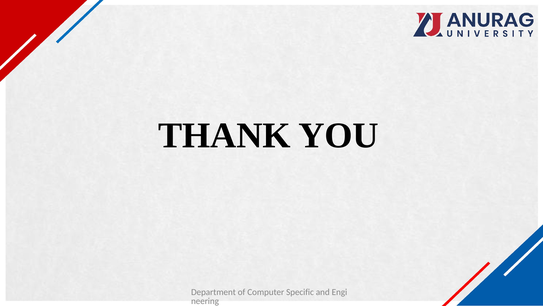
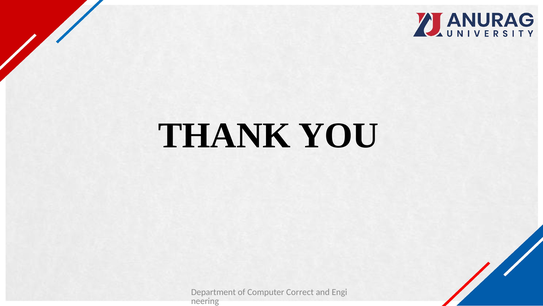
Specific: Specific -> Correct (300, 292)
